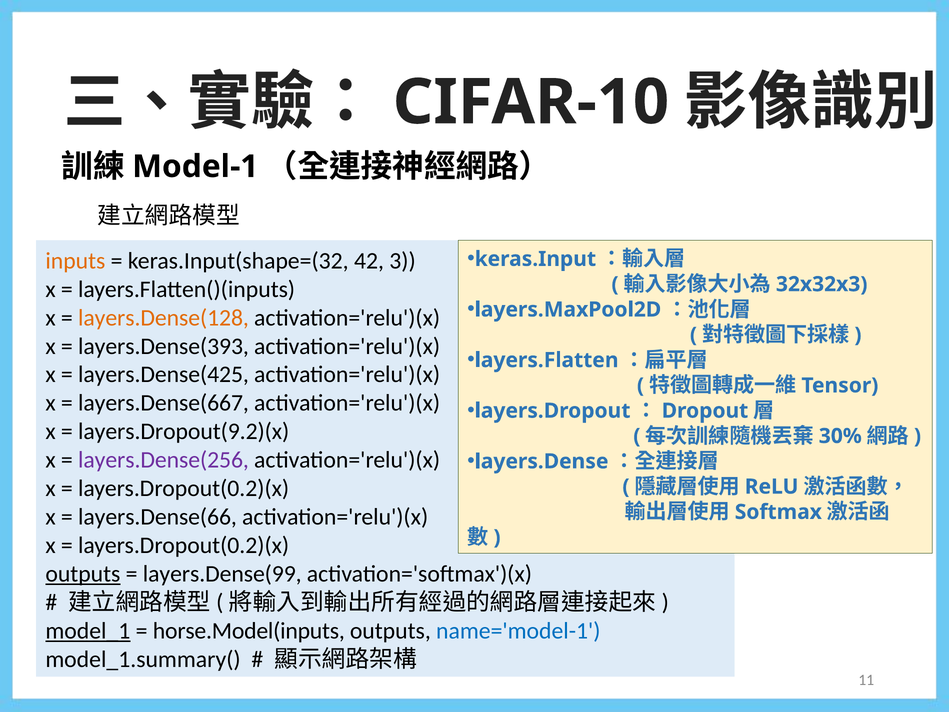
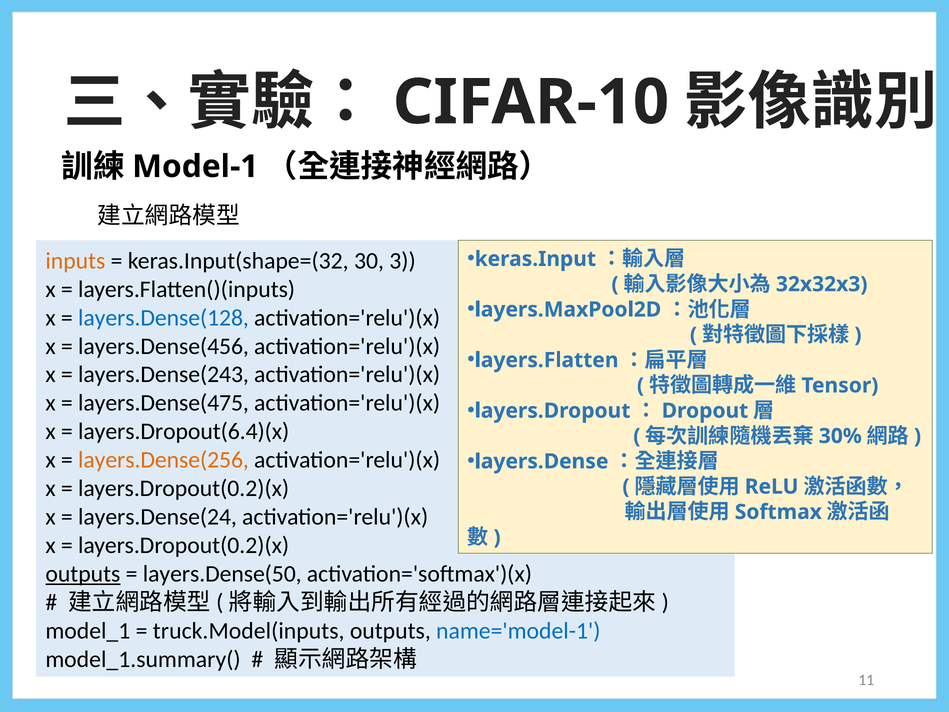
42: 42 -> 30 (369, 261)
layers.Dense(128 colour: orange -> blue (163, 318)
layers.Dense(393: layers.Dense(393 -> layers.Dense(456 (163, 346)
layers.Dense(425: layers.Dense(425 -> layers.Dense(243 (163, 375)
layers.Dense(667: layers.Dense(667 -> layers.Dense(475 (163, 403)
layers.Dropout(9.2)(x: layers.Dropout(9.2)(x -> layers.Dropout(6.4)(x (184, 431)
layers.Dense(256 colour: purple -> orange (163, 460)
layers.Dense(66: layers.Dense(66 -> layers.Dense(24 (157, 517)
layers.Dense(99: layers.Dense(99 -> layers.Dense(50 (222, 574)
model_1 underline: present -> none (88, 631)
horse.Model(inputs: horse.Model(inputs -> truck.Model(inputs (249, 631)
